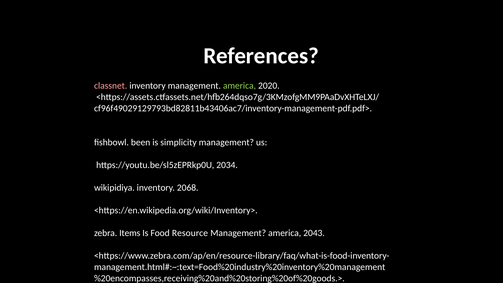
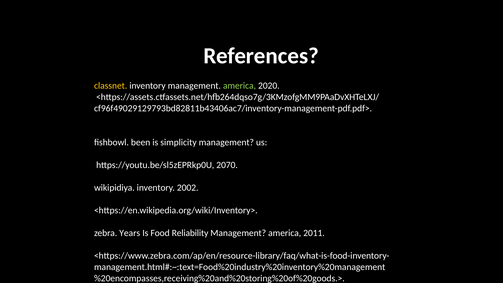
classnet colour: pink -> yellow (111, 86)
2034: 2034 -> 2070 (227, 165)
2068: 2068 -> 2002 (188, 188)
Items: Items -> Years (130, 233)
Resource: Resource -> Reliability (190, 233)
2043: 2043 -> 2011 (314, 233)
